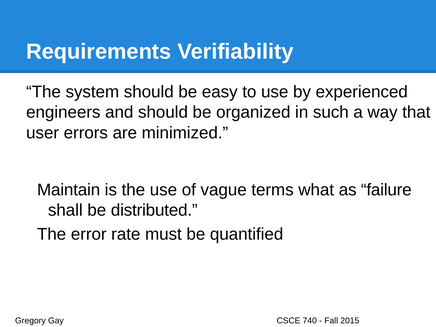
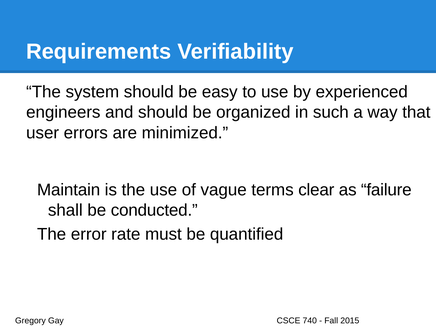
what: what -> clear (316, 190)
distributed: distributed -> conducted (154, 210)
